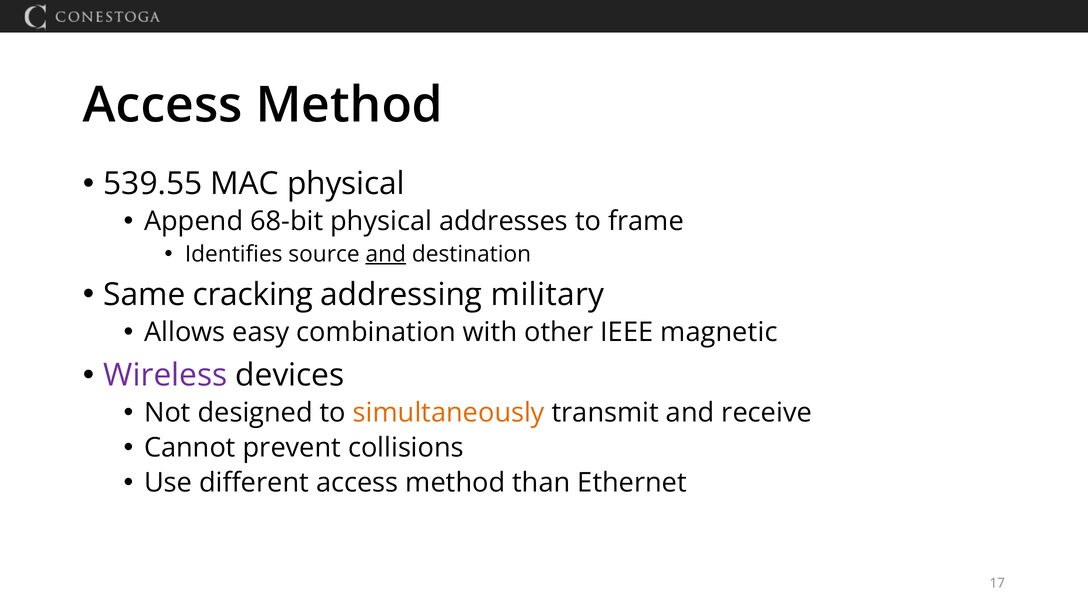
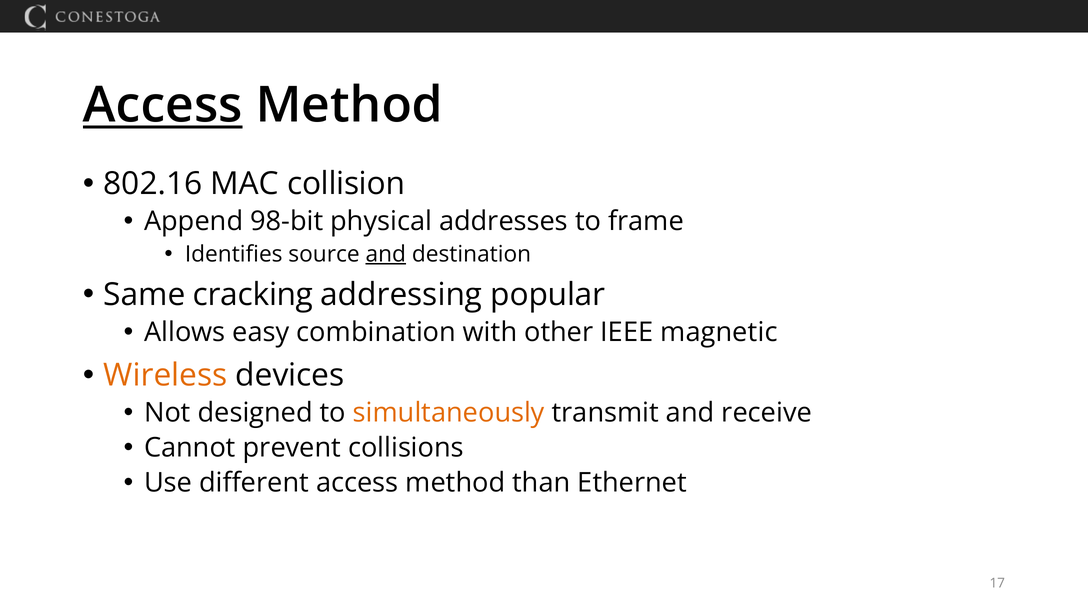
Access underline: none -> present (163, 105)
539.55: 539.55 -> 802.16 (153, 184)
MAC physical: physical -> collision (346, 184)
68-bit: 68-bit -> 98-bit (287, 221)
military: military -> popular (548, 295)
Wireless colour: purple -> orange (165, 375)
